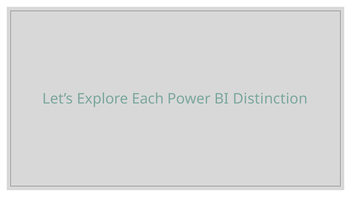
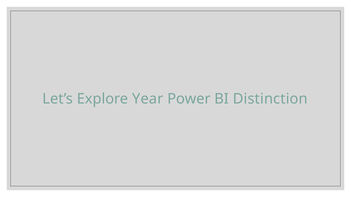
Each: Each -> Year (148, 99)
